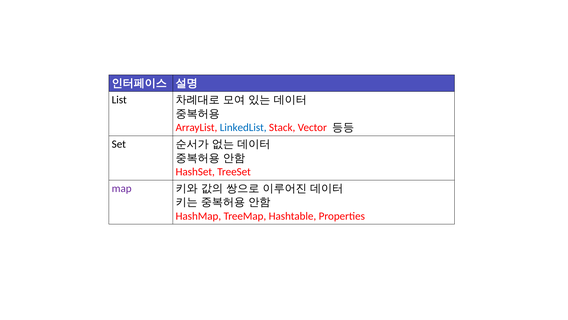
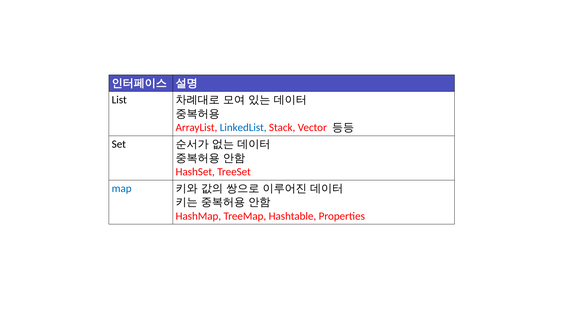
map colour: purple -> blue (122, 188)
